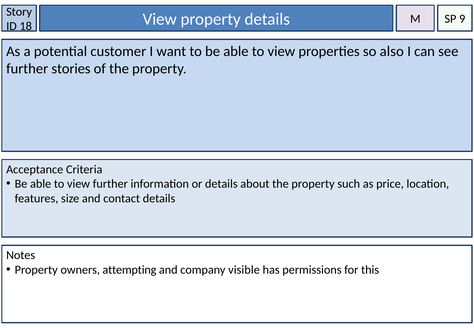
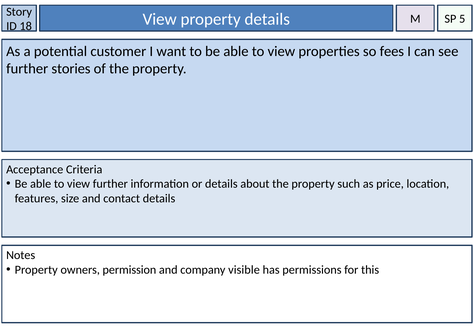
9: 9 -> 5 (462, 19)
also: also -> fees (392, 51)
attempting: attempting -> permission (129, 270)
